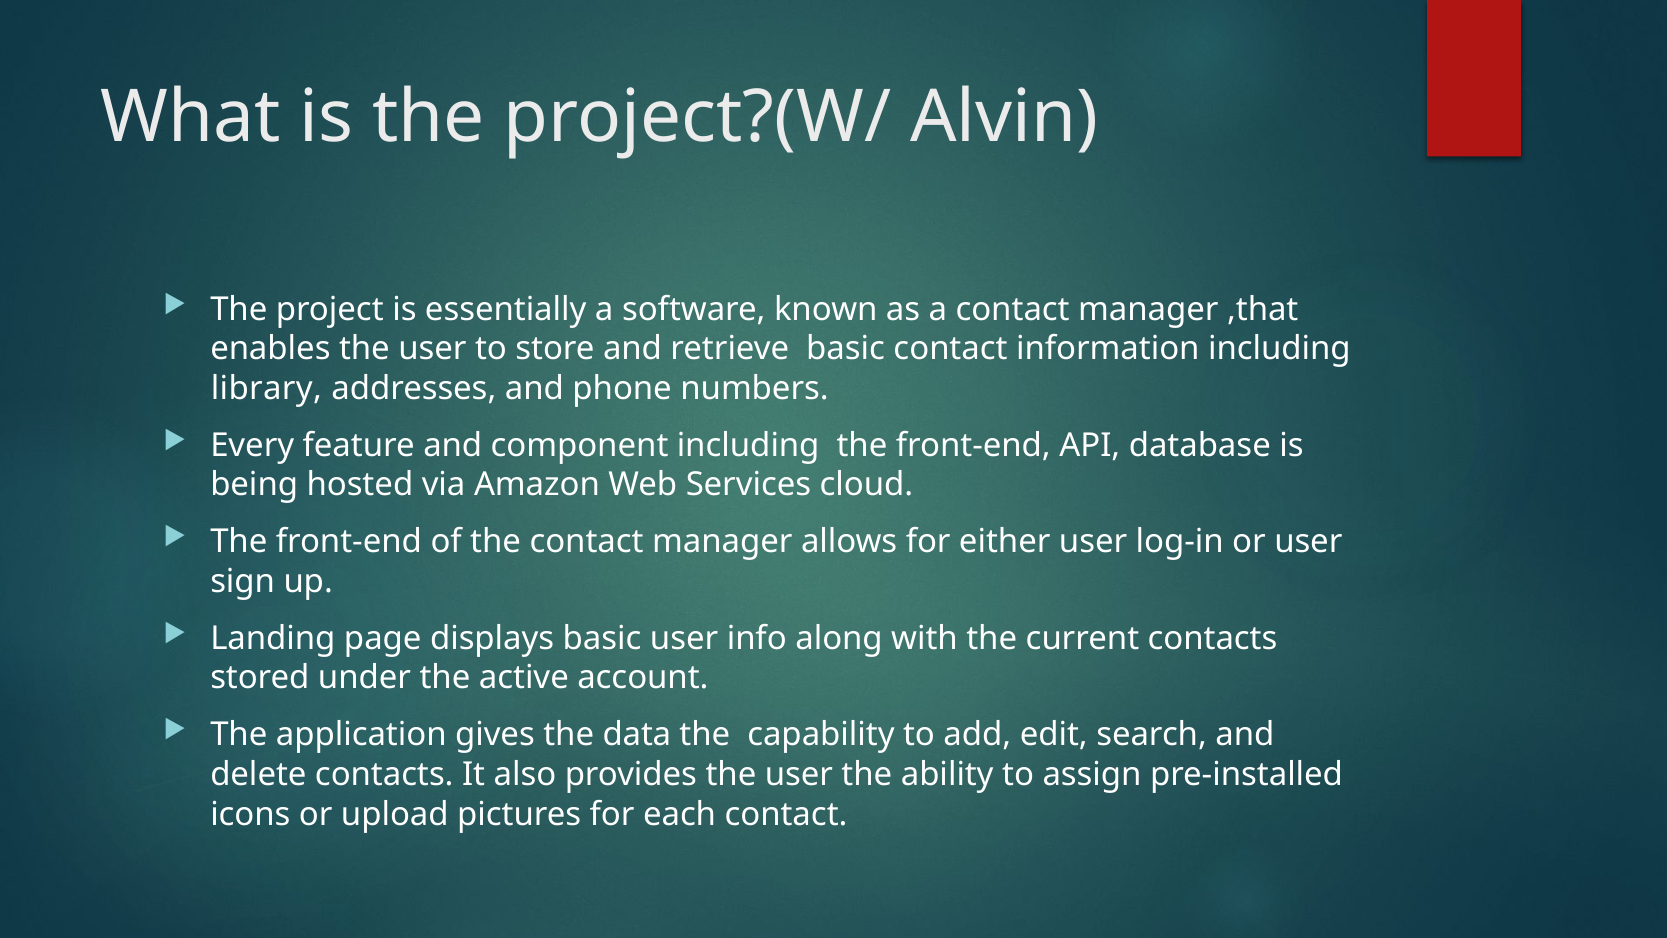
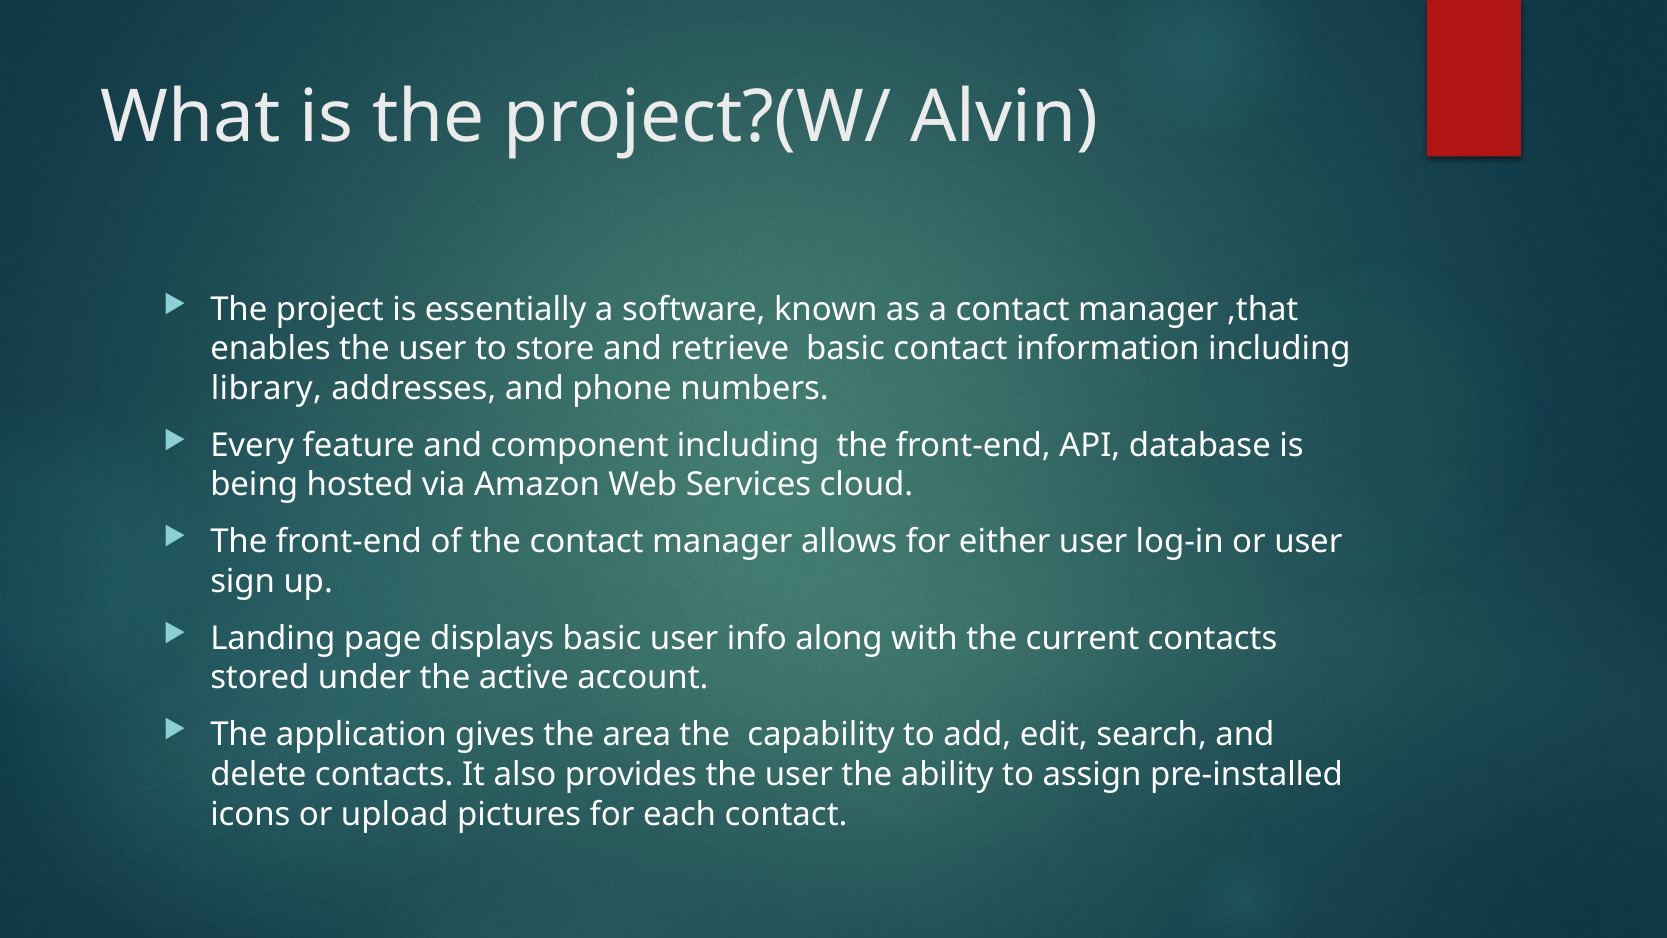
data: data -> area (637, 735)
